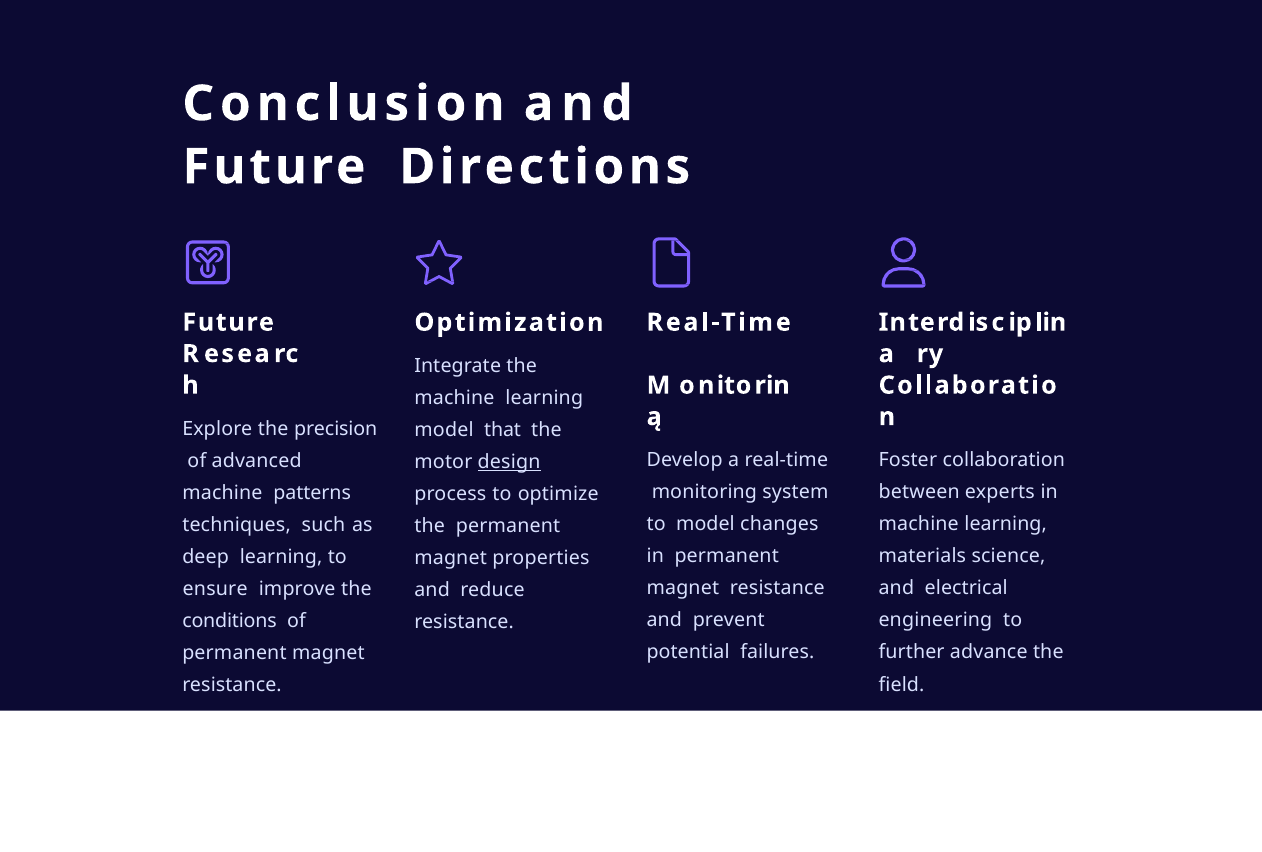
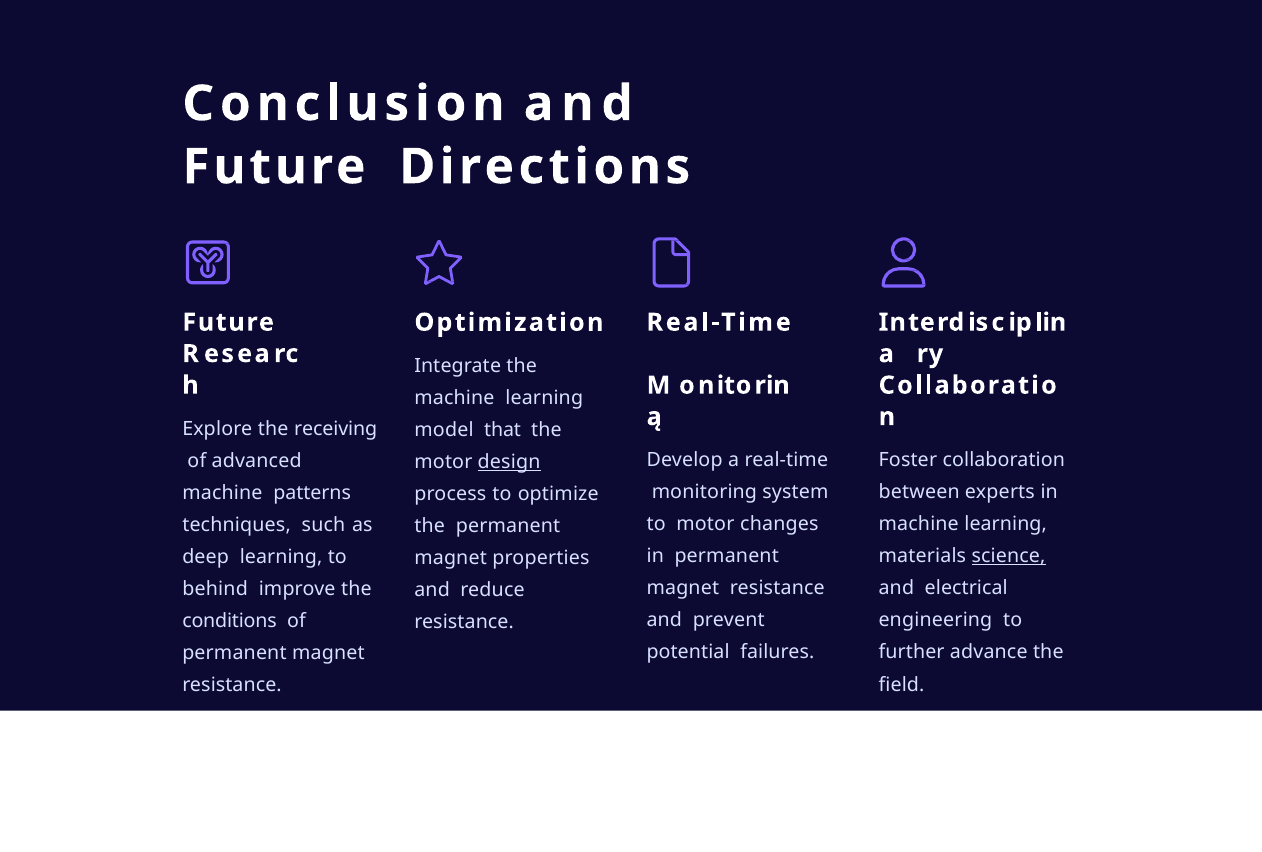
precision: precision -> receiving (336, 429)
to model: model -> motor (705, 525)
science underline: none -> present (1009, 557)
ensure: ensure -> behind (215, 589)
